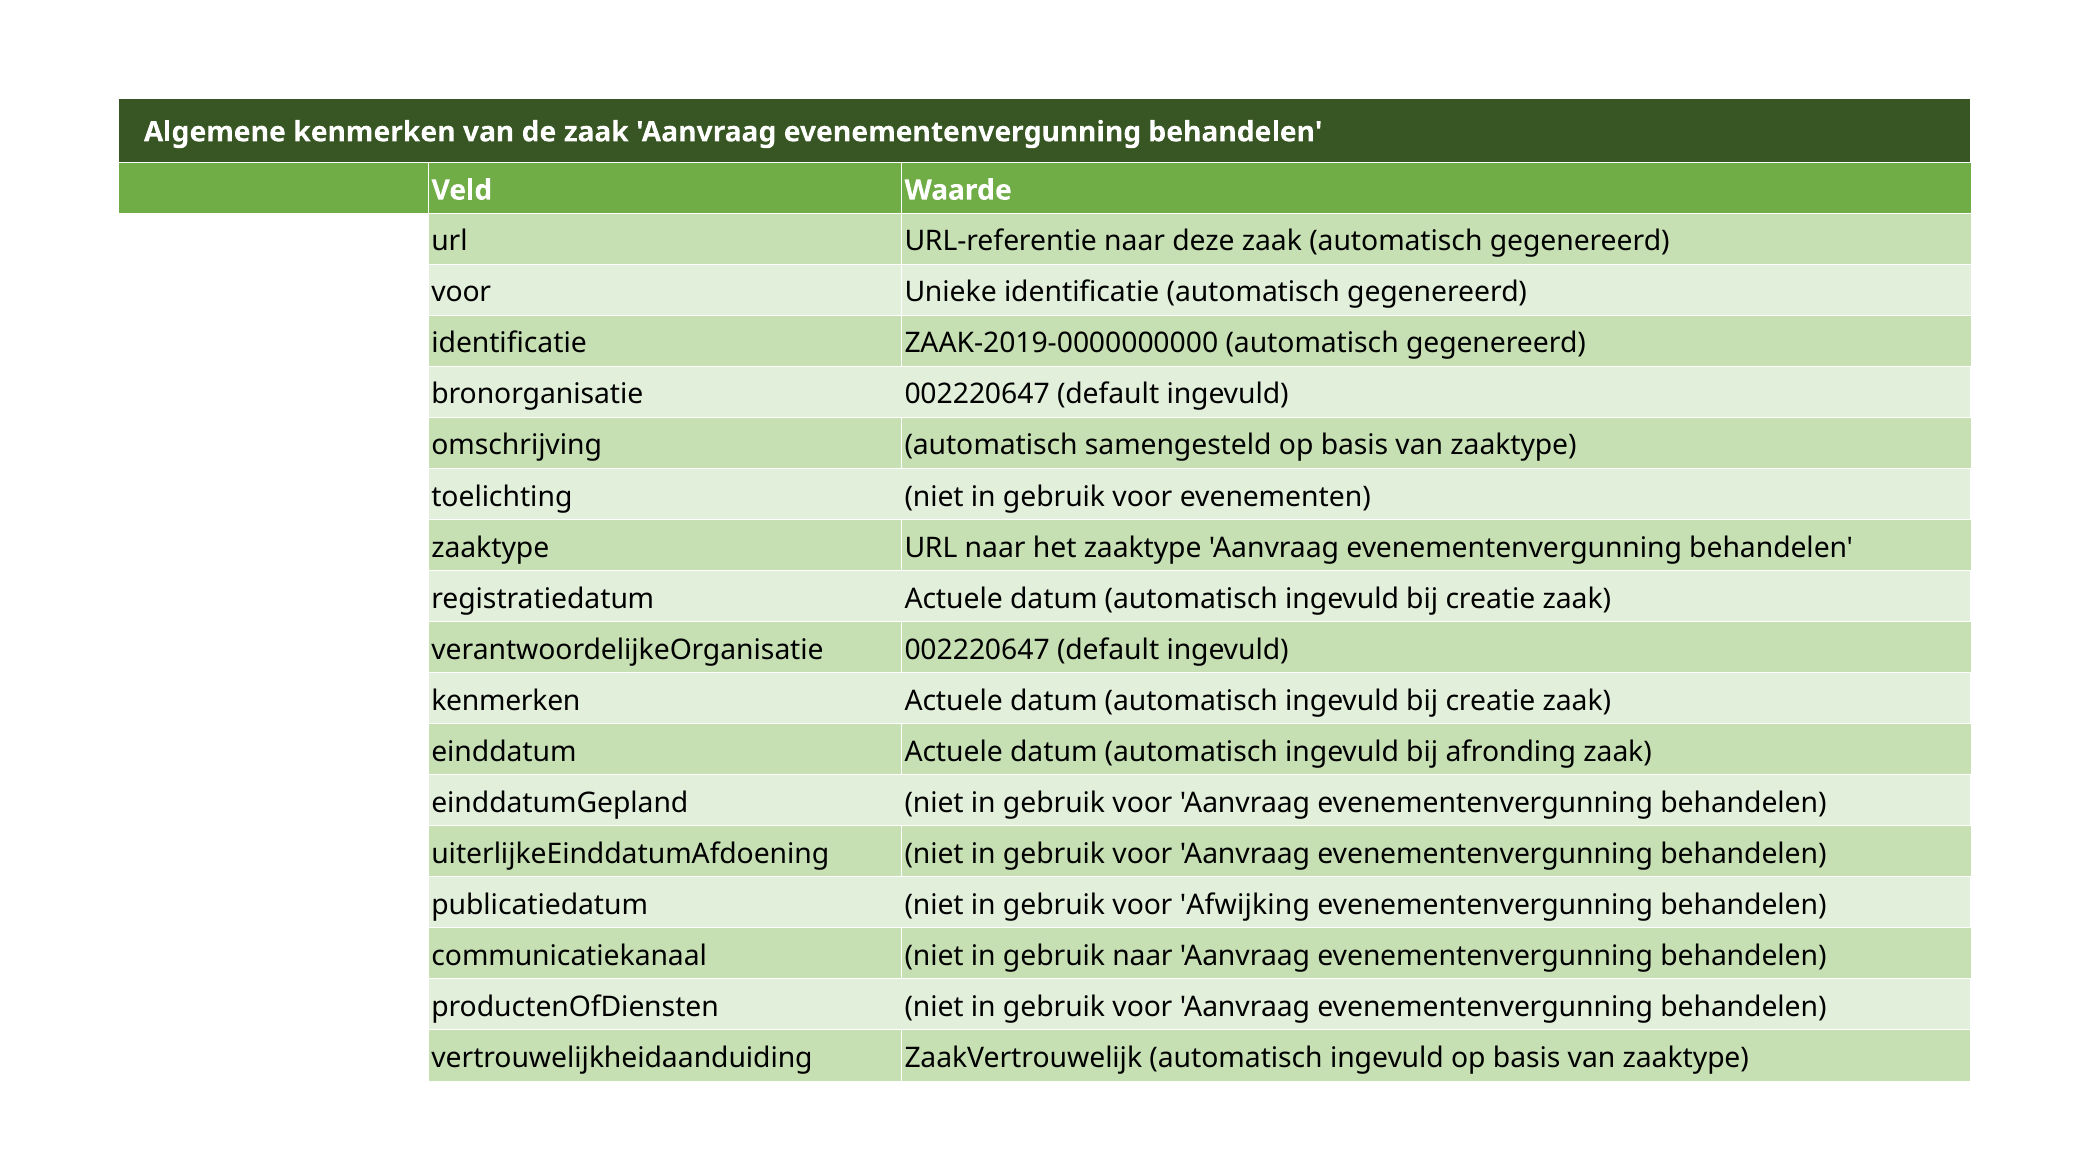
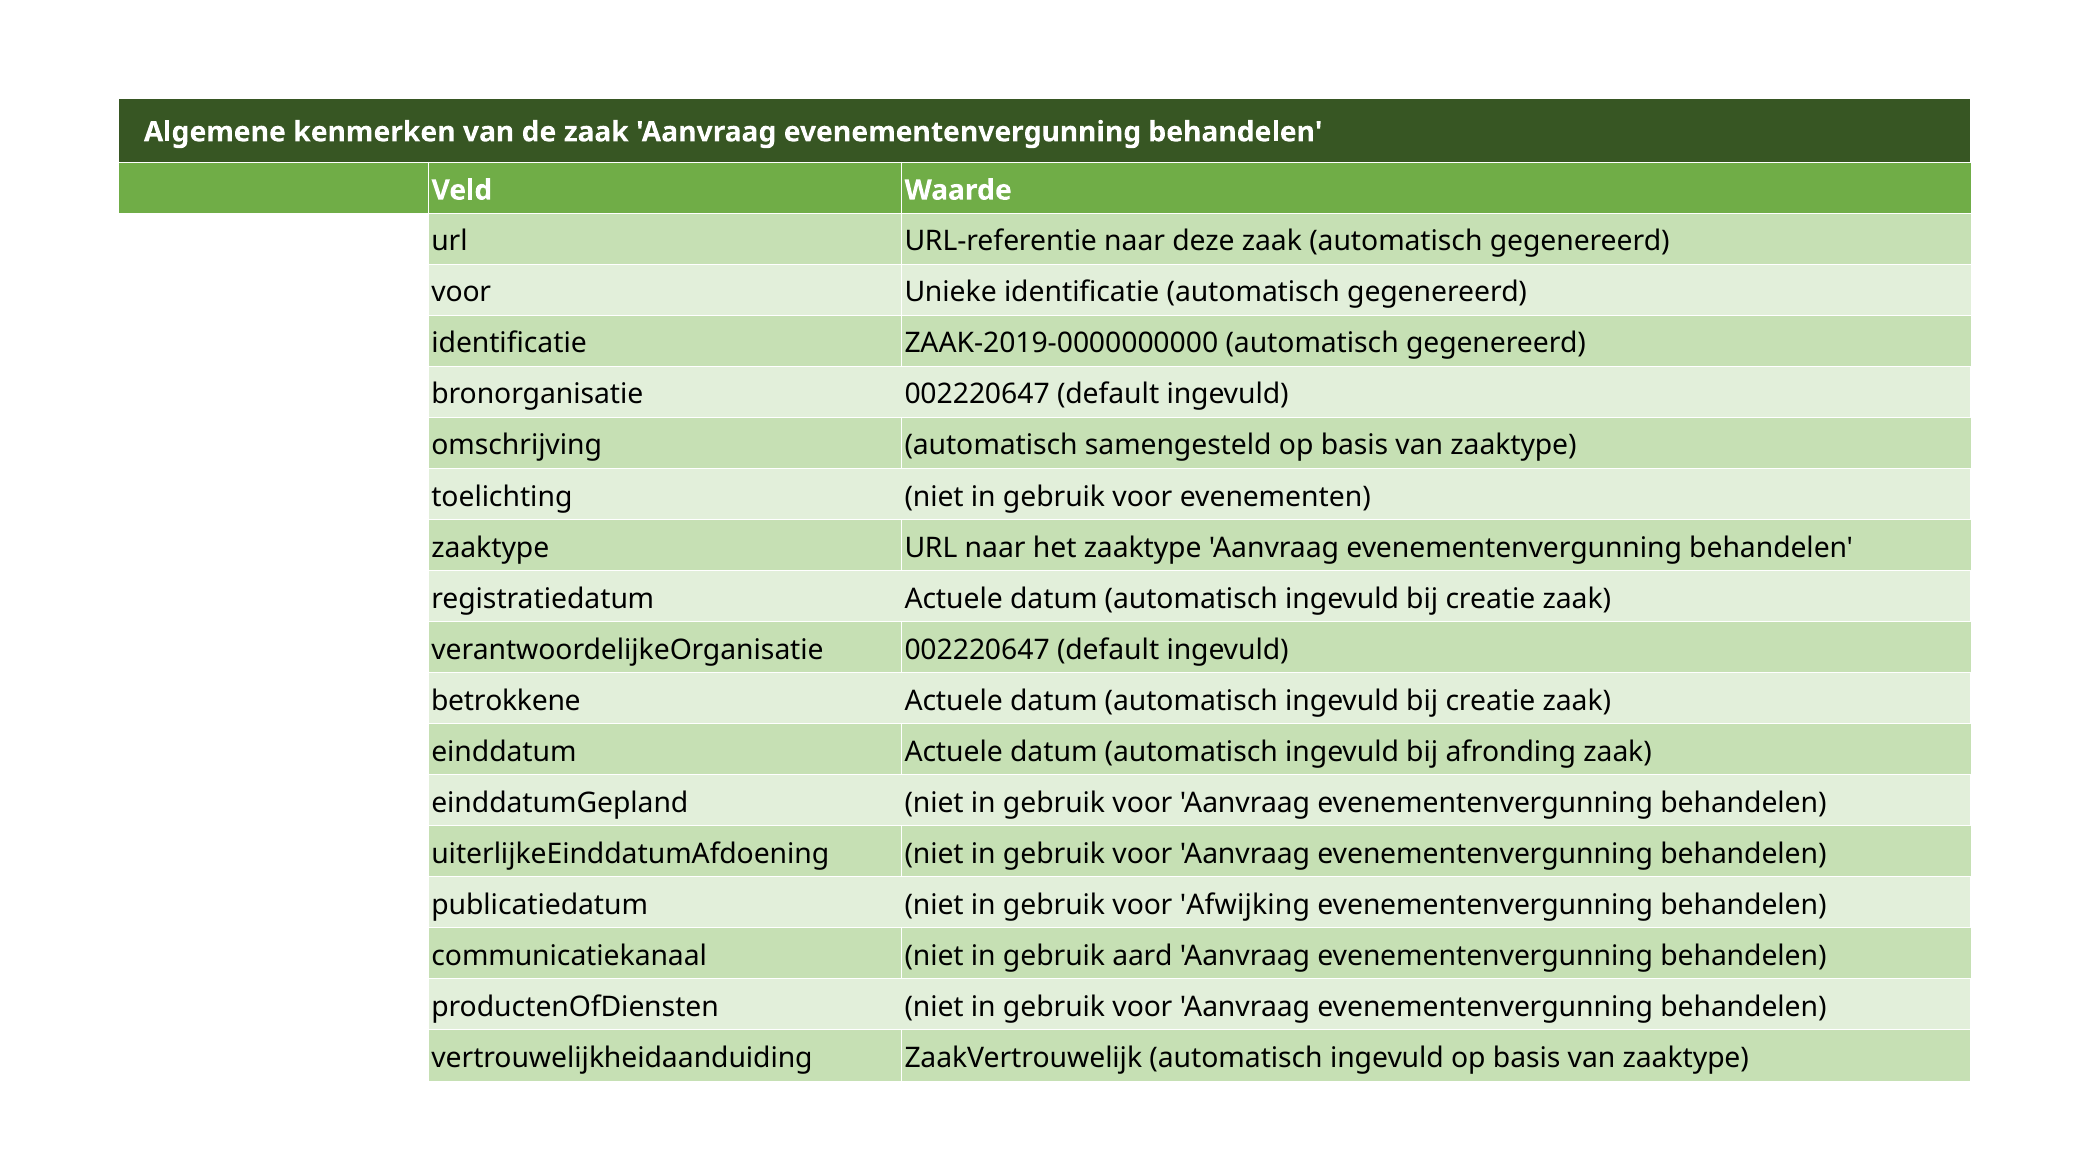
kenmerken: kenmerken -> betrokkene (506, 701)
gebruik naar: naar -> aard (1143, 956)
